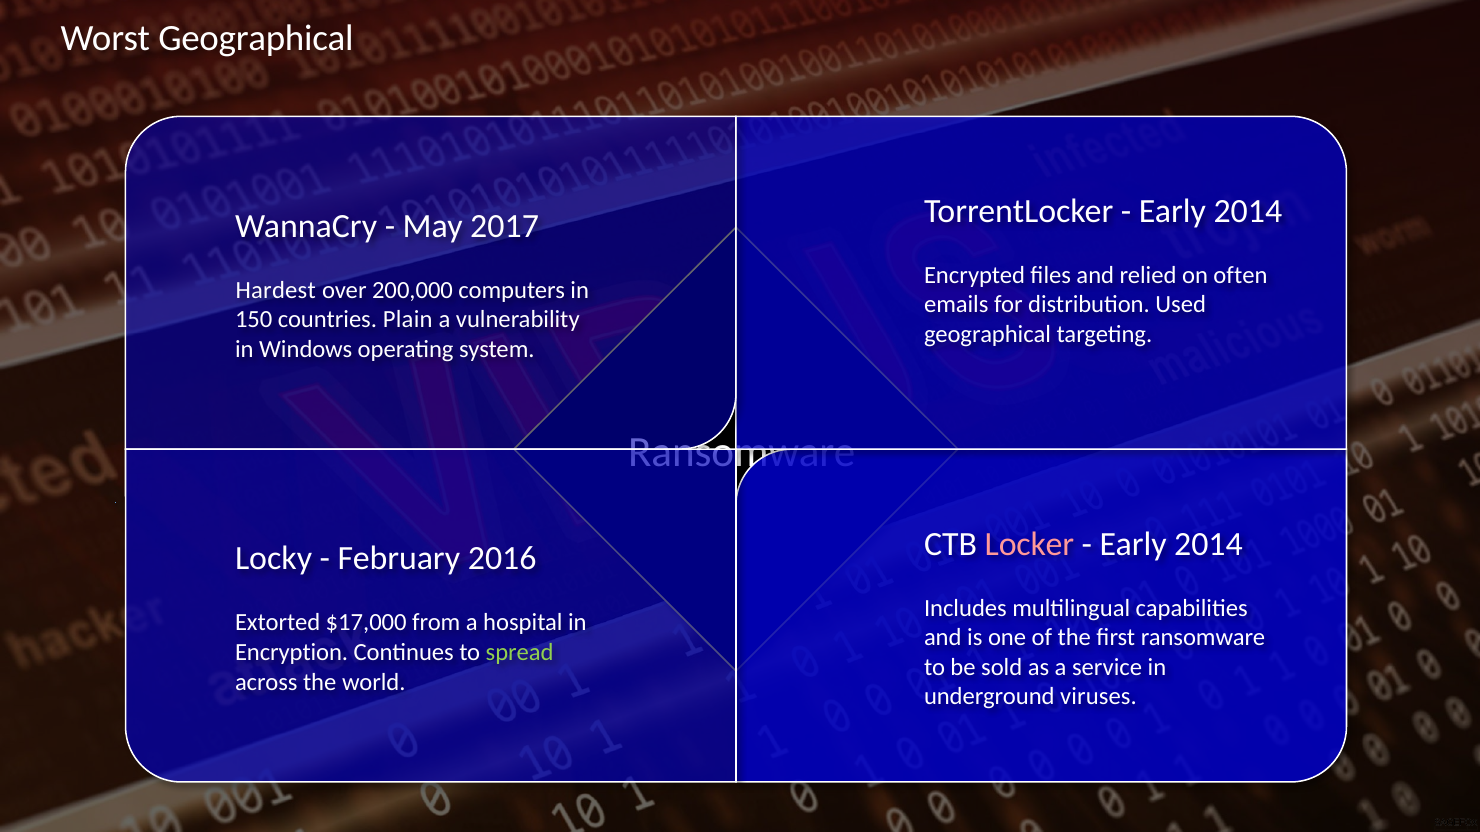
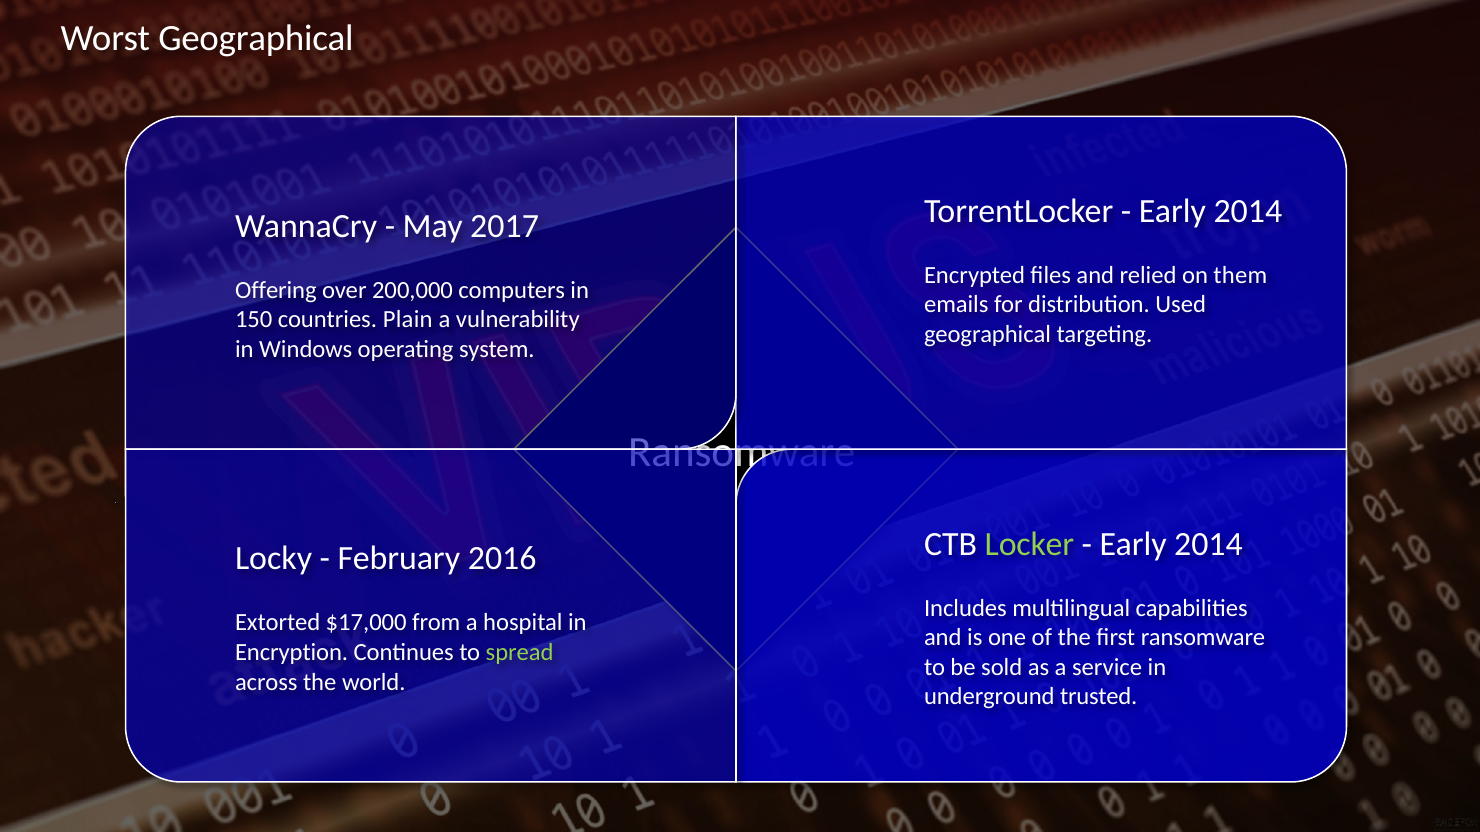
often: often -> them (1240, 275)
Hardest: Hardest -> Offering (276, 290)
Locker colour: pink -> light green (1029, 544)
viruses: viruses -> trusted (1099, 697)
